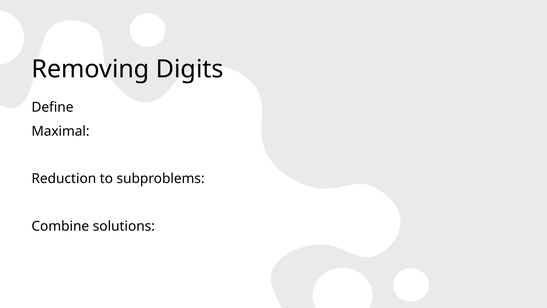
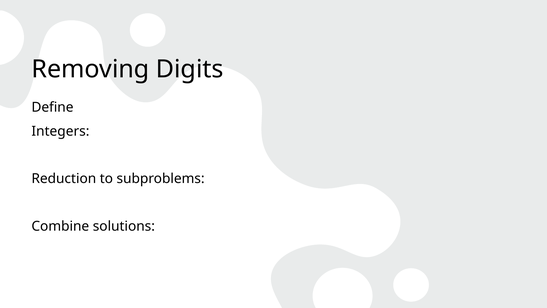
Maximal: Maximal -> Integers (60, 131)
